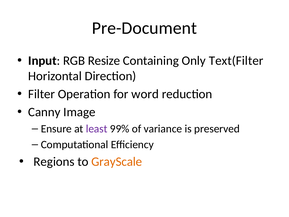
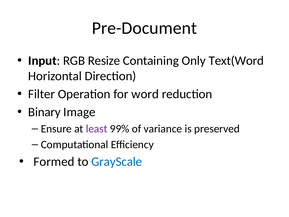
Text(Filter: Text(Filter -> Text(Word (236, 61)
Canny: Canny -> Binary (44, 112)
Regions: Regions -> Formed (54, 162)
GrayScale colour: orange -> blue (117, 162)
